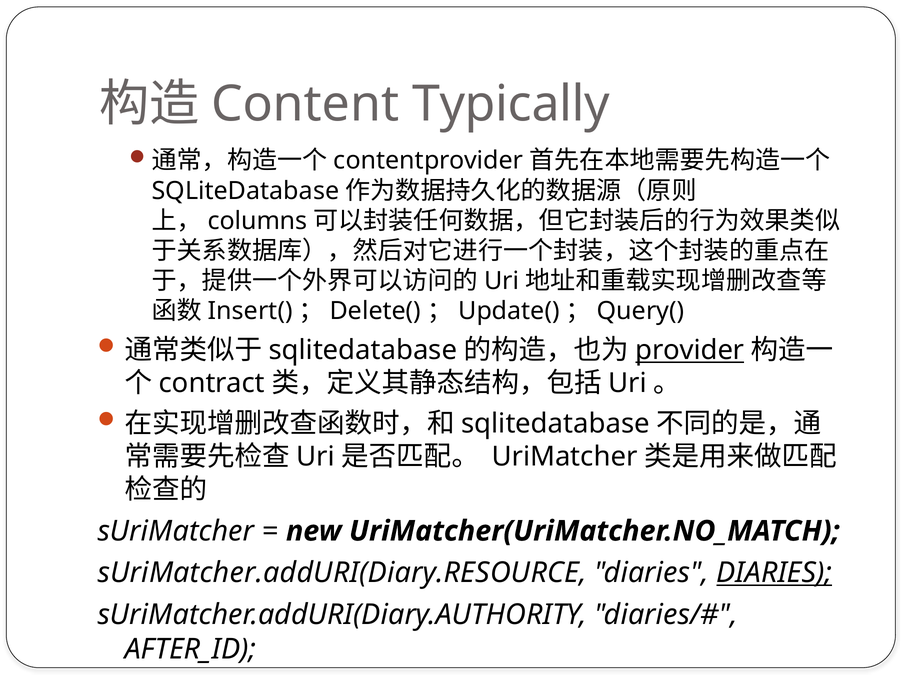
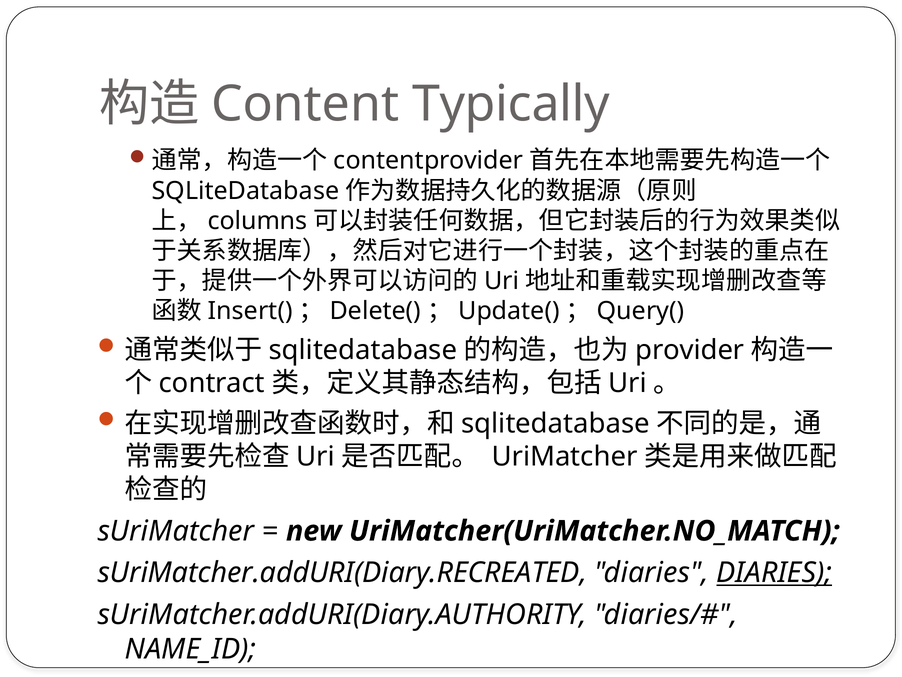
provider underline: present -> none (690, 350)
sUriMatcher.addURI(Diary.RESOURCE: sUriMatcher.addURI(Diary.RESOURCE -> sUriMatcher.addURI(Diary.RECREATED (342, 573)
AFTER_ID: AFTER_ID -> NAME_ID (190, 649)
